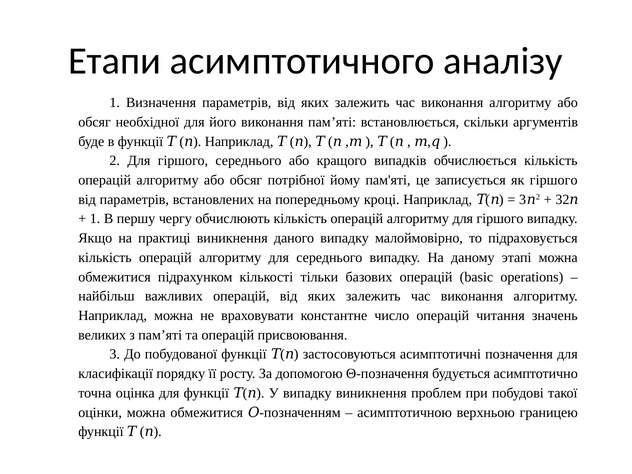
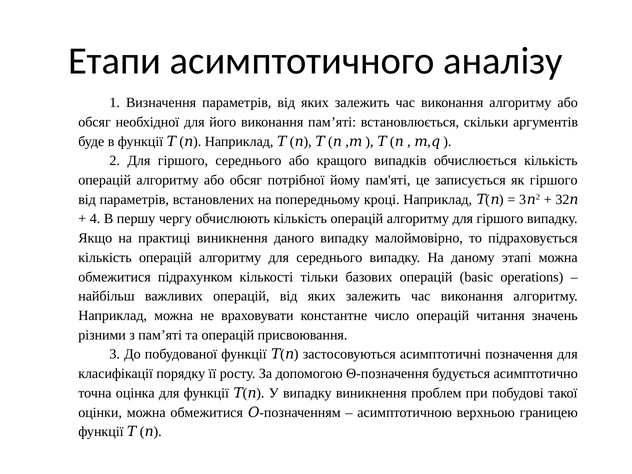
1: 1 -> 4 (95, 219)
великих: великих -> різними (102, 335)
